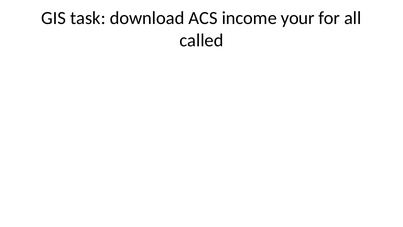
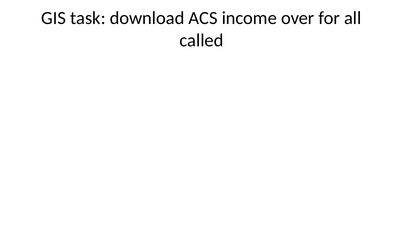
your: your -> over (298, 18)
